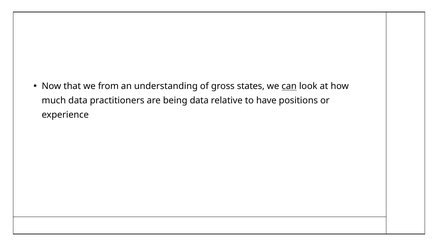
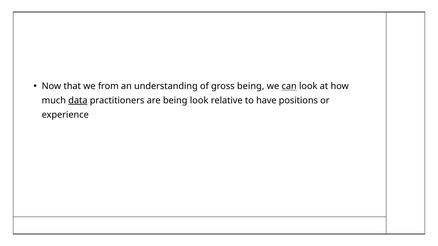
gross states: states -> being (251, 86)
data underline: none -> present (78, 101)
being data: data -> look (199, 101)
